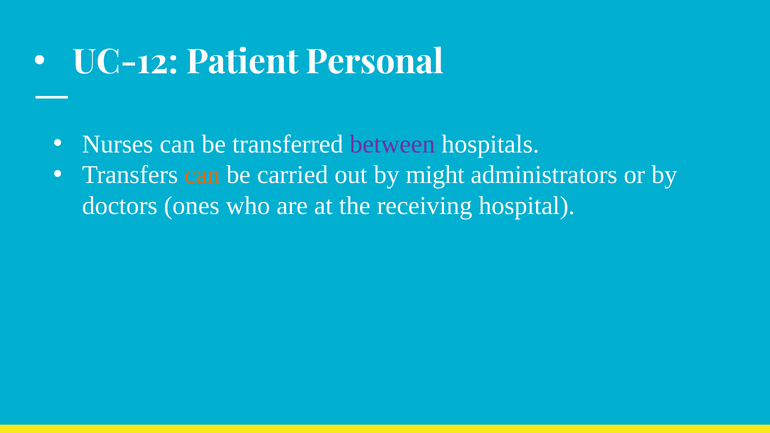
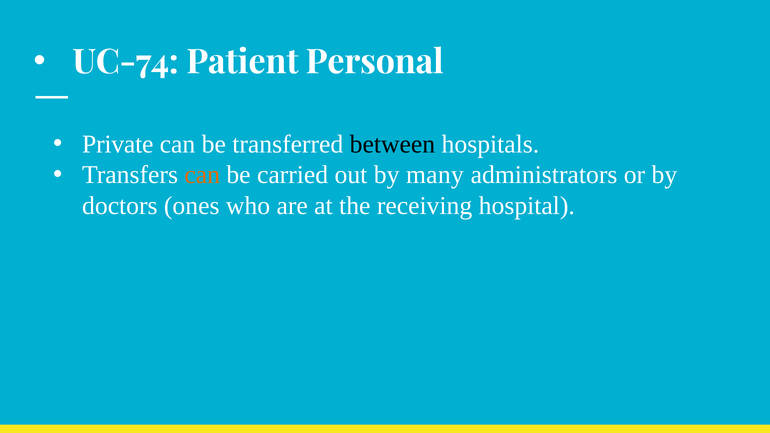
UC-12: UC-12 -> UC-74 (126, 62)
Nurses: Nurses -> Private (118, 144)
between colour: purple -> black (392, 144)
might: might -> many (435, 175)
